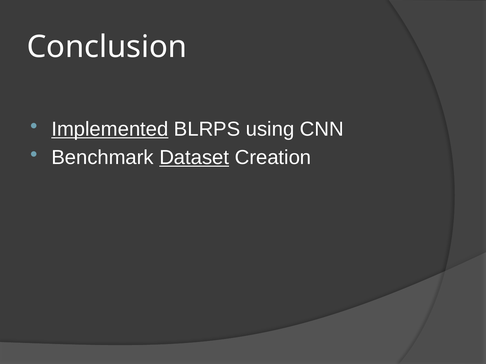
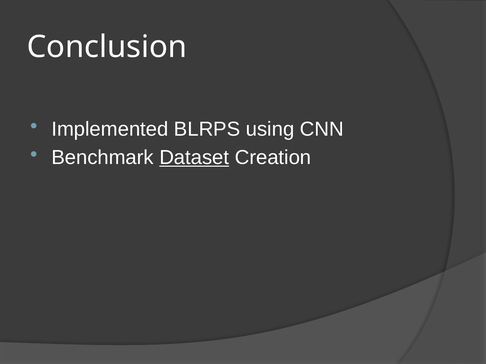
Implemented underline: present -> none (110, 129)
